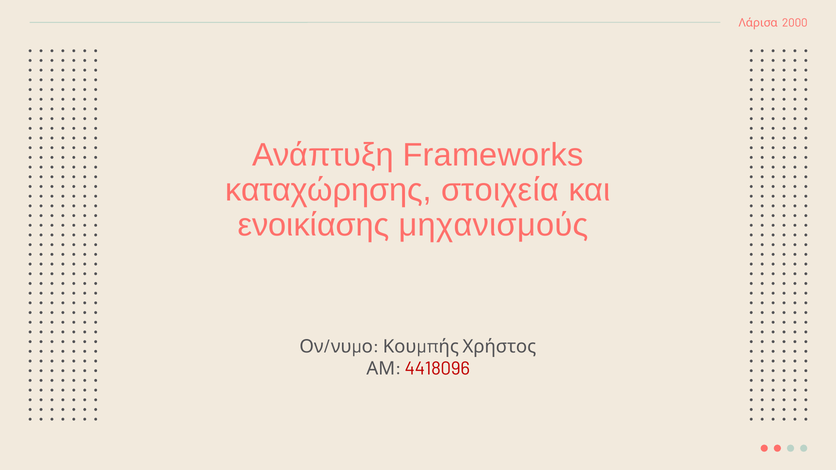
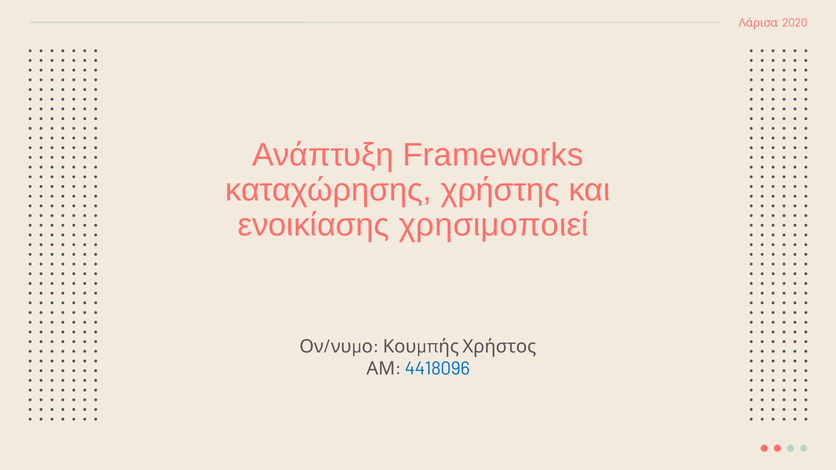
2000: 2000 -> 2020 (795, 23)
στοιχεία: στοιχεία -> χρήστης (500, 190)
μηχανισμούς: μηχανισμούς -> χρησιμοποιεί (494, 225)
4418096 colour: red -> blue (437, 369)
